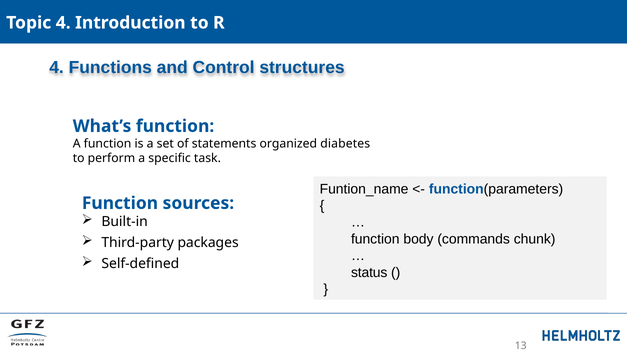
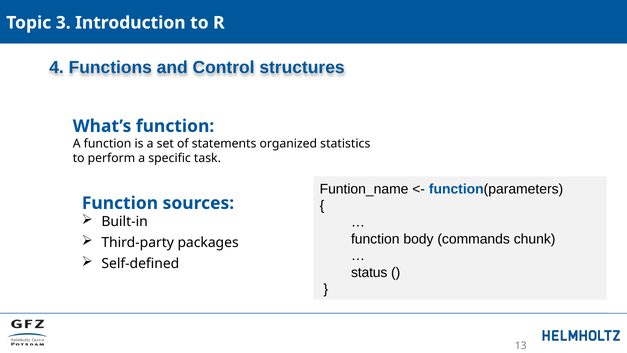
Topic 4: 4 -> 3 (63, 23)
diabetes: diabetes -> statistics (345, 143)
